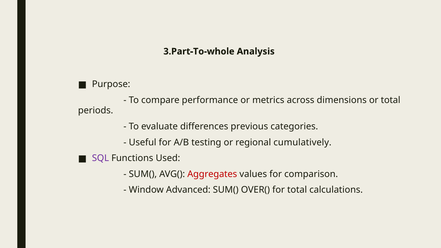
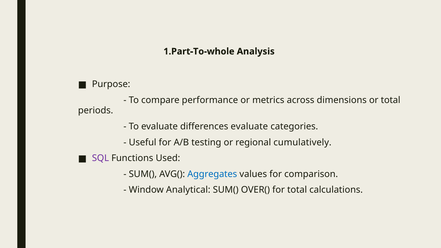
3.Part-To-whole: 3.Part-To-whole -> 1.Part-To-whole (199, 51)
differences previous: previous -> evaluate (249, 126)
Aggregates colour: red -> blue (212, 174)
Advanced: Advanced -> Analytical (188, 190)
